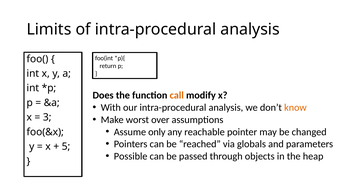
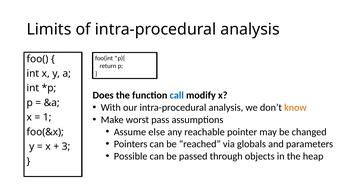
call colour: orange -> blue (177, 95)
over: over -> pass (160, 120)
3: 3 -> 1 (47, 117)
only: only -> else (157, 132)
5: 5 -> 3 (66, 146)
